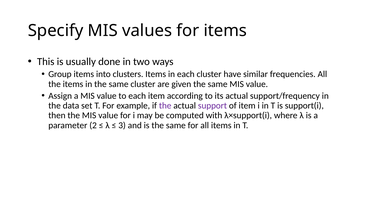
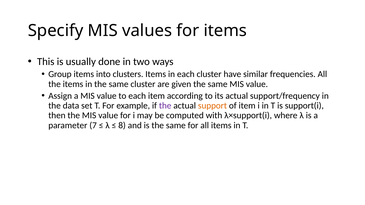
support colour: purple -> orange (212, 106)
2: 2 -> 7 (93, 125)
3: 3 -> 8 (122, 125)
